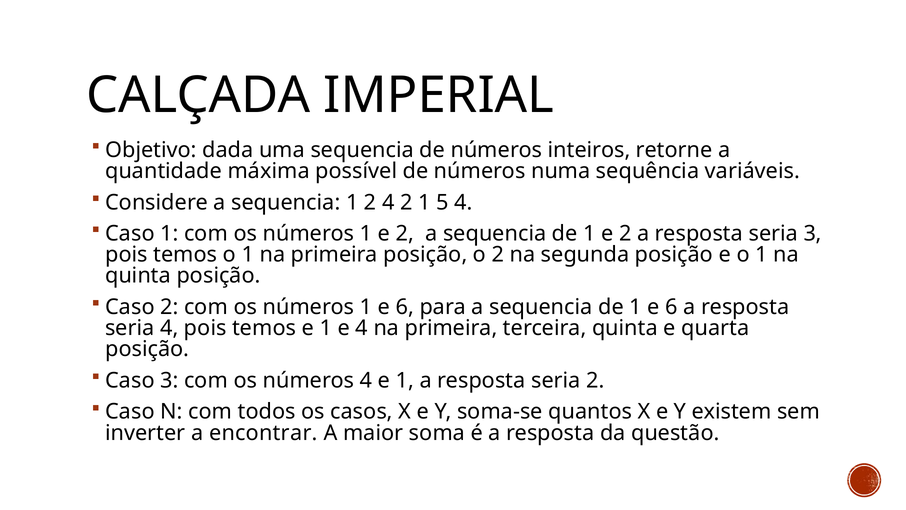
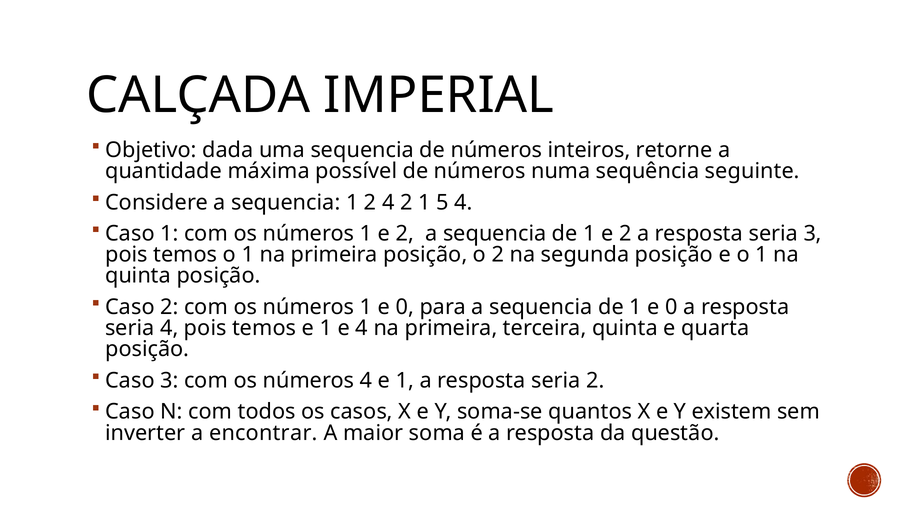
variáveis: variáveis -> seguinte (752, 171)
números 1 e 6: 6 -> 0 (405, 307)
de 1 e 6: 6 -> 0 (672, 307)
